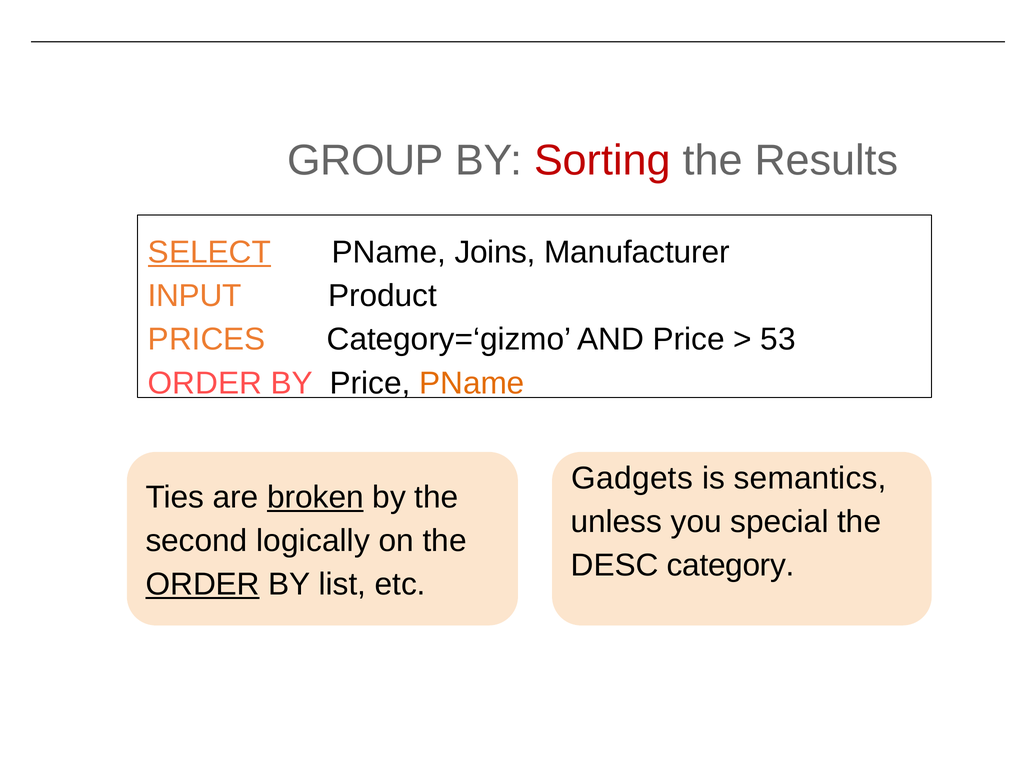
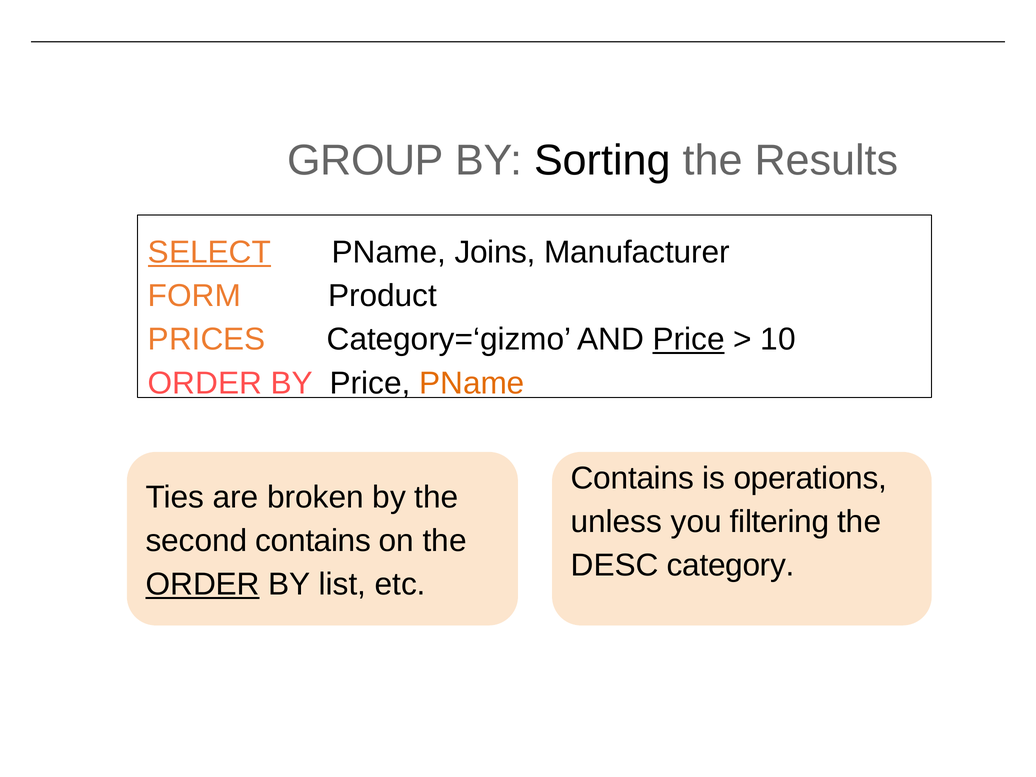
Sorting colour: red -> black (602, 160)
INPUT: INPUT -> FORM (194, 296)
Price underline: none -> present (689, 340)
53: 53 -> 10 (778, 340)
Gadgets: Gadgets -> Contains (632, 478)
semantics: semantics -> operations (810, 478)
broken underline: present -> none (315, 497)
special: special -> filtering (780, 522)
second logically: logically -> contains (313, 541)
